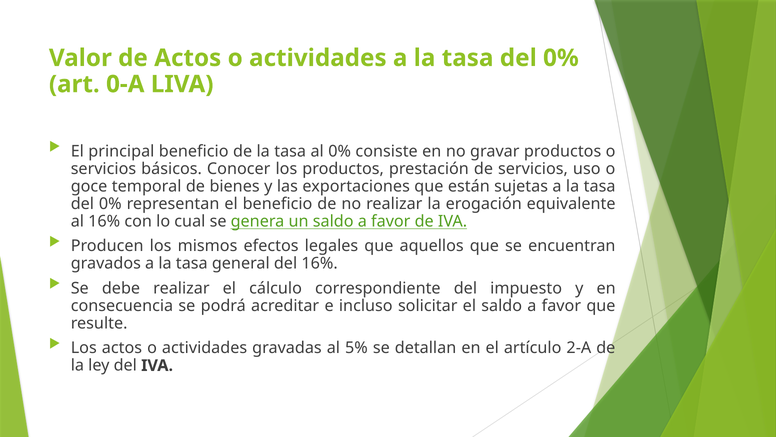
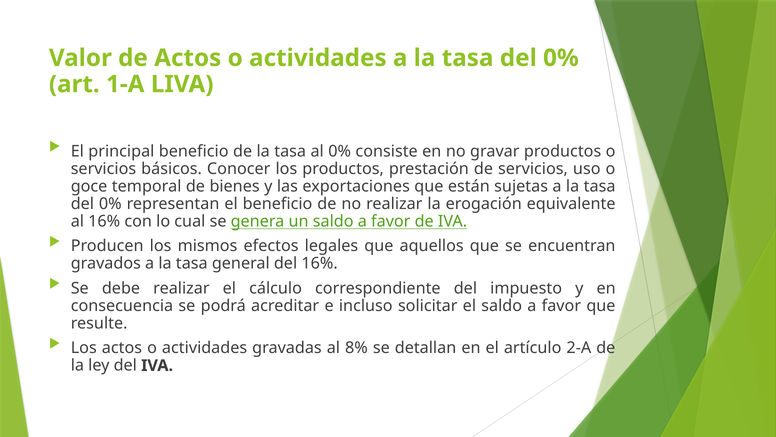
0-A: 0-A -> 1-A (125, 84)
5%: 5% -> 8% (356, 348)
